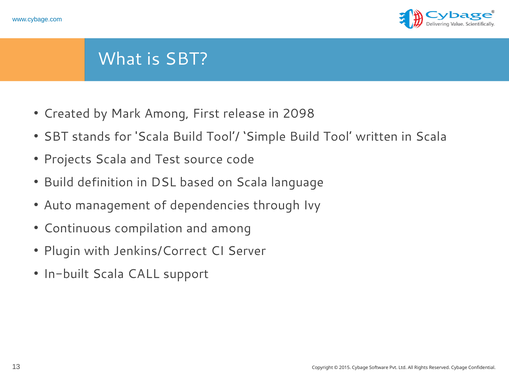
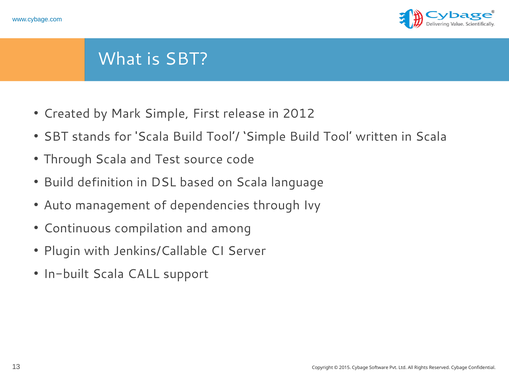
Mark Among: Among -> Simple (167, 113)
2098: 2098 -> 2012 (299, 113)
Projects: Projects -> Through (68, 159)
Jenkins/Correct: Jenkins/Correct -> Jenkins/Callable (160, 251)
